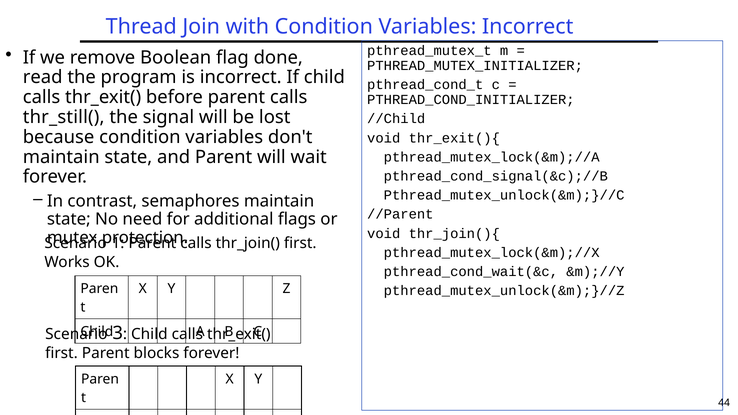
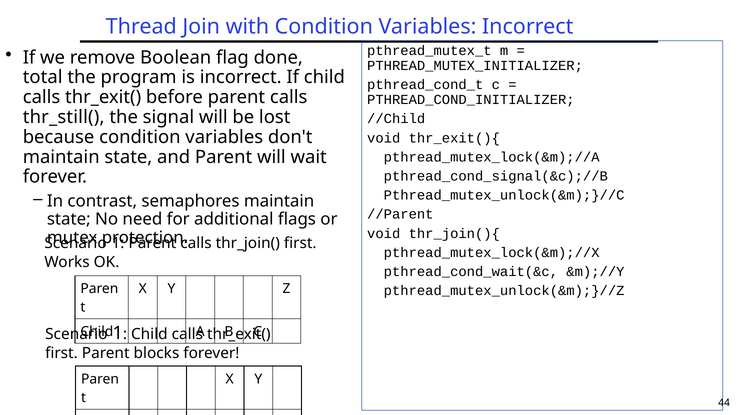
read: read -> total (43, 77)
3: 3 -> 1 (118, 333)
